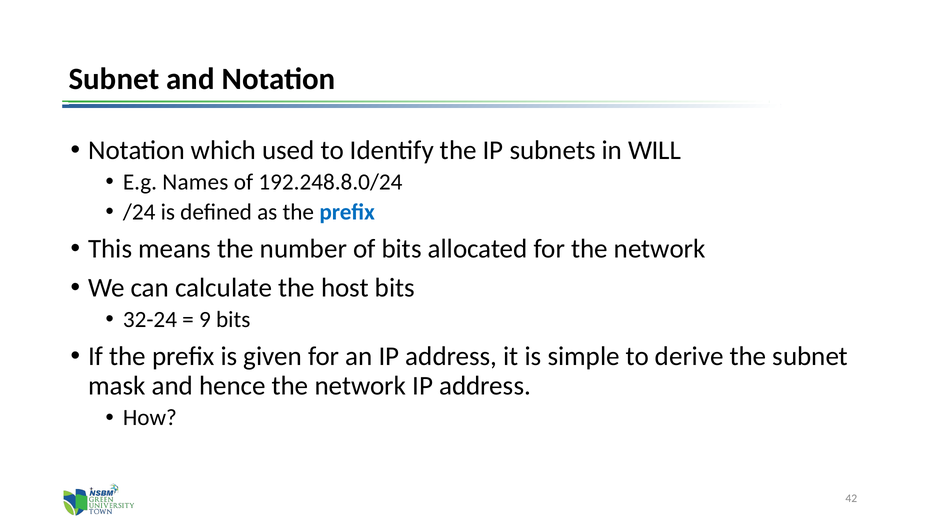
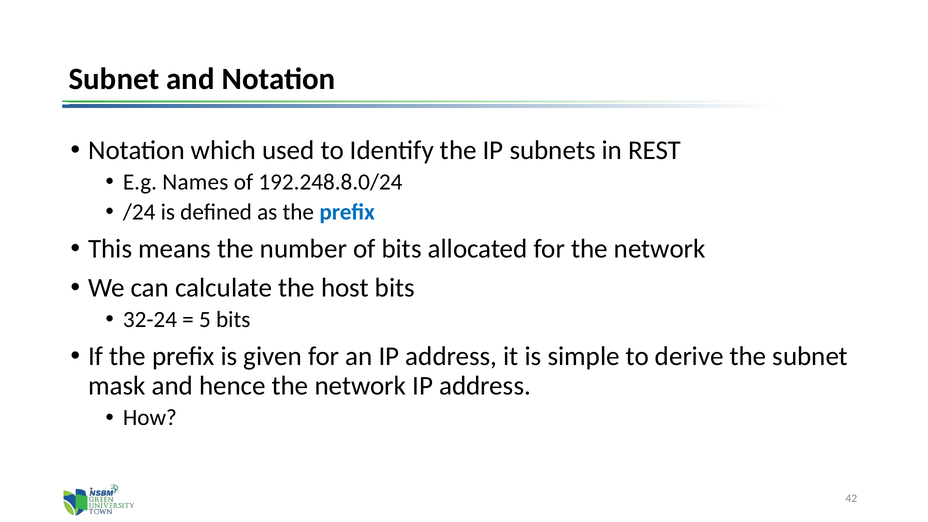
WILL: WILL -> REST (655, 150)
9: 9 -> 5 (205, 320)
